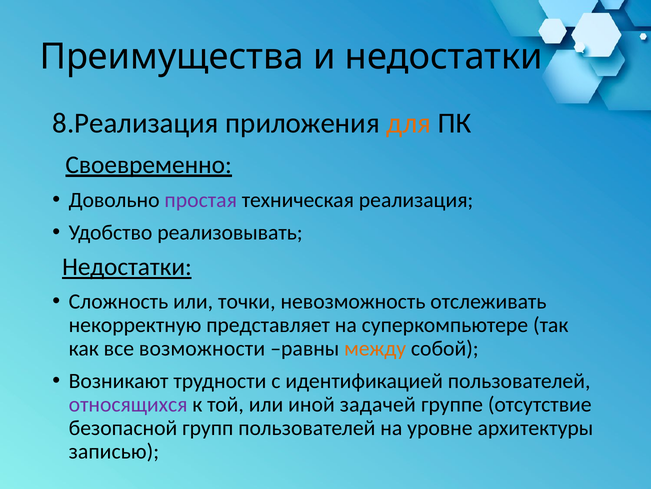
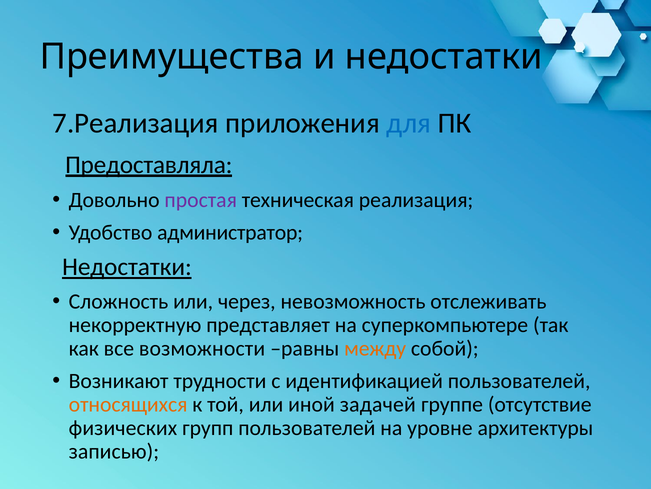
8.Реализация: 8.Реализация -> 7.Реализация (136, 123)
для colour: orange -> blue (409, 123)
Своевременно: Своевременно -> Предоставляла (149, 165)
реализовывать: реализовывать -> администратор (230, 232)
точки: точки -> через (247, 301)
относящихся colour: purple -> orange (128, 404)
безопасной: безопасной -> физических (123, 427)
